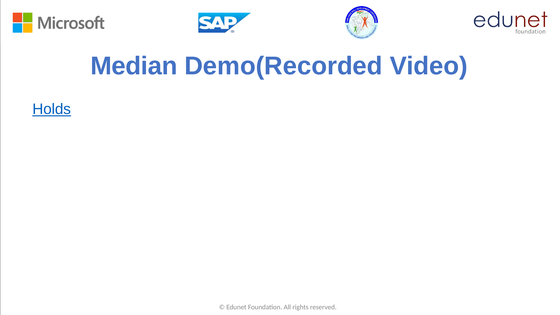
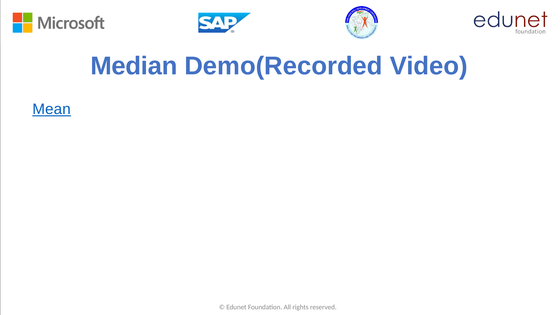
Holds: Holds -> Mean (52, 109)
